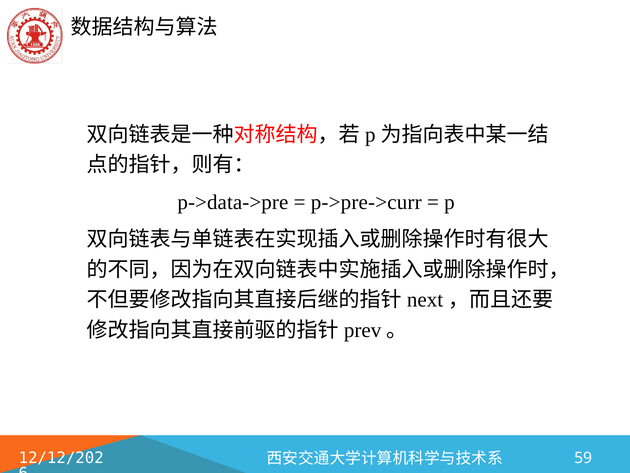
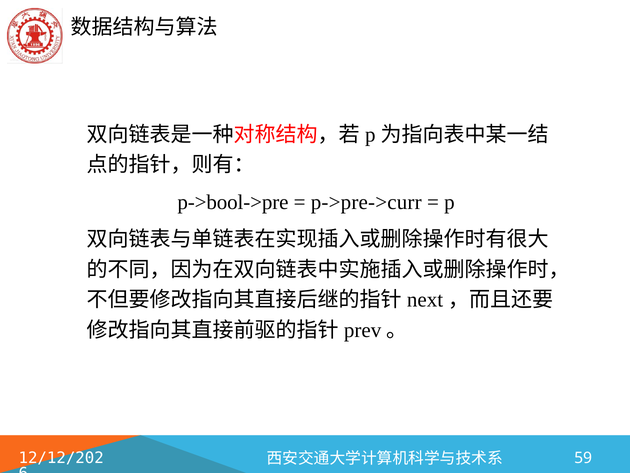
p->data->pre: p->data->pre -> p->bool->pre (233, 202)
